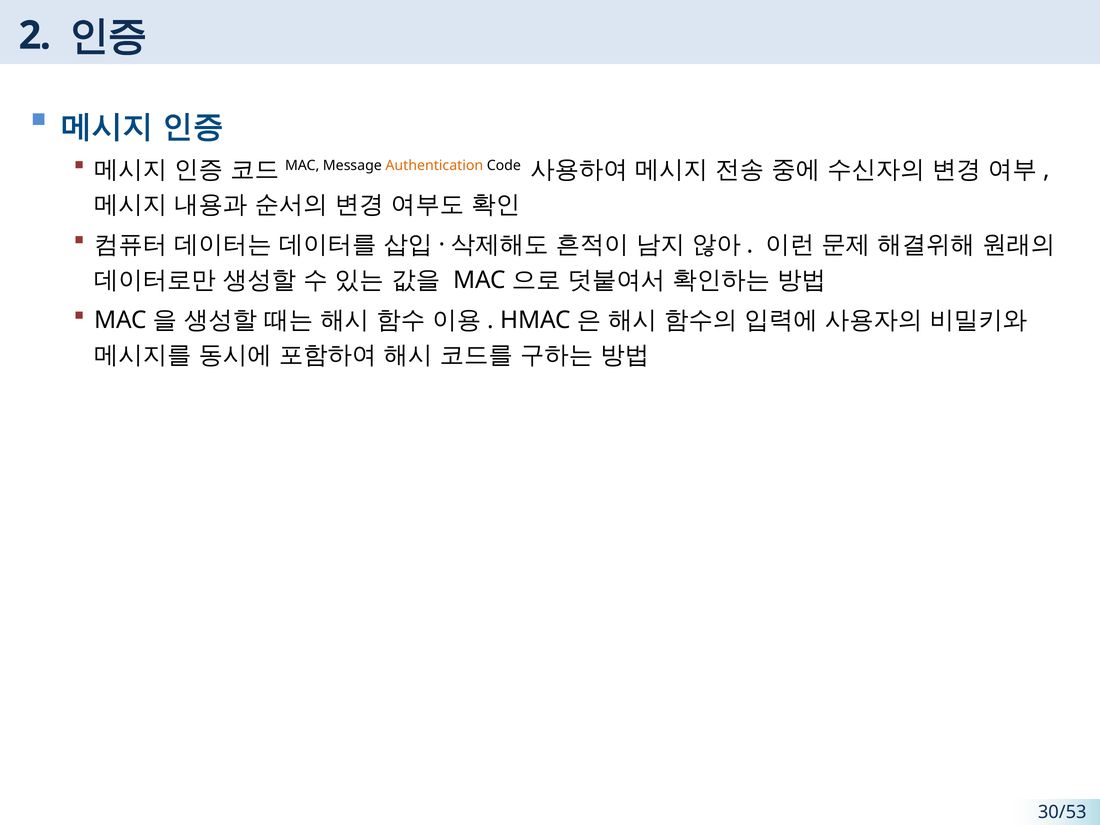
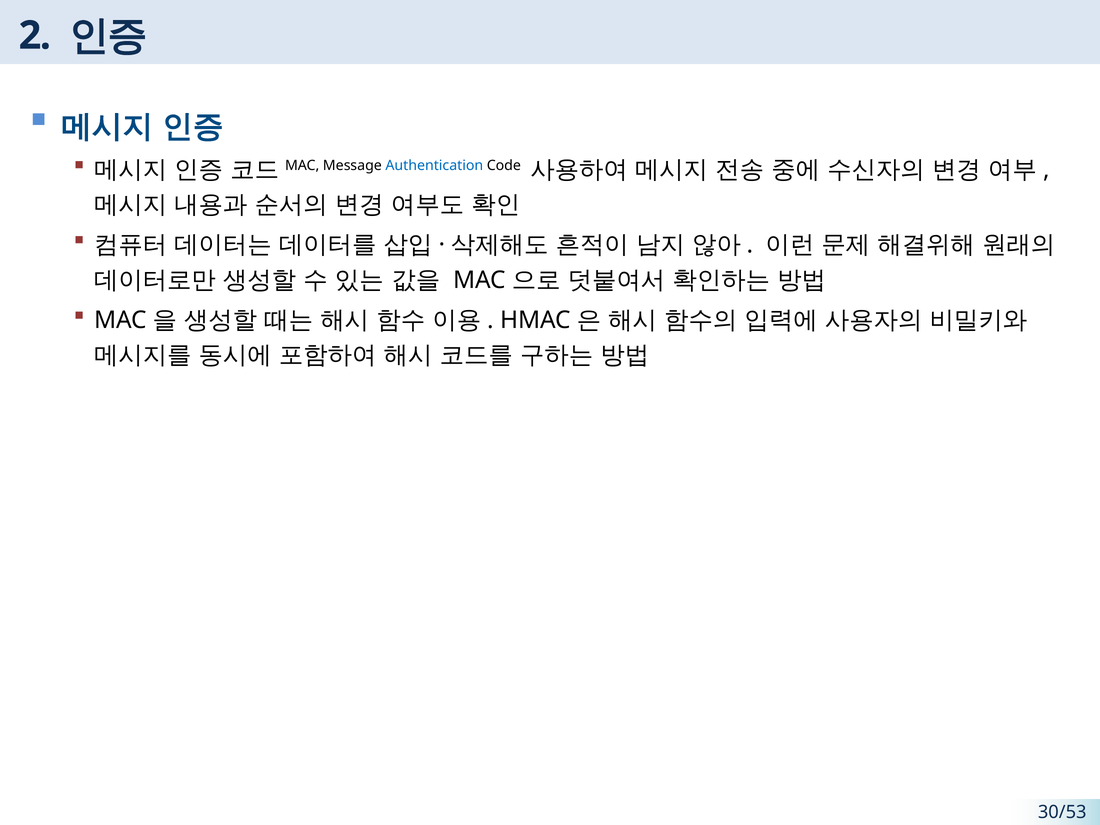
Authentication colour: orange -> blue (434, 166)
